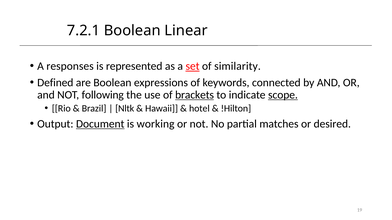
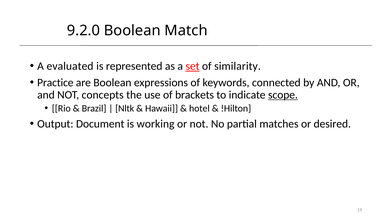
7.2.1: 7.2.1 -> 9.2.0 (84, 31)
Linear: Linear -> Match (186, 31)
responses: responses -> evaluated (70, 66)
Defined: Defined -> Practice (55, 83)
following: following -> concepts (103, 95)
brackets underline: present -> none (195, 95)
Document underline: present -> none (100, 124)
